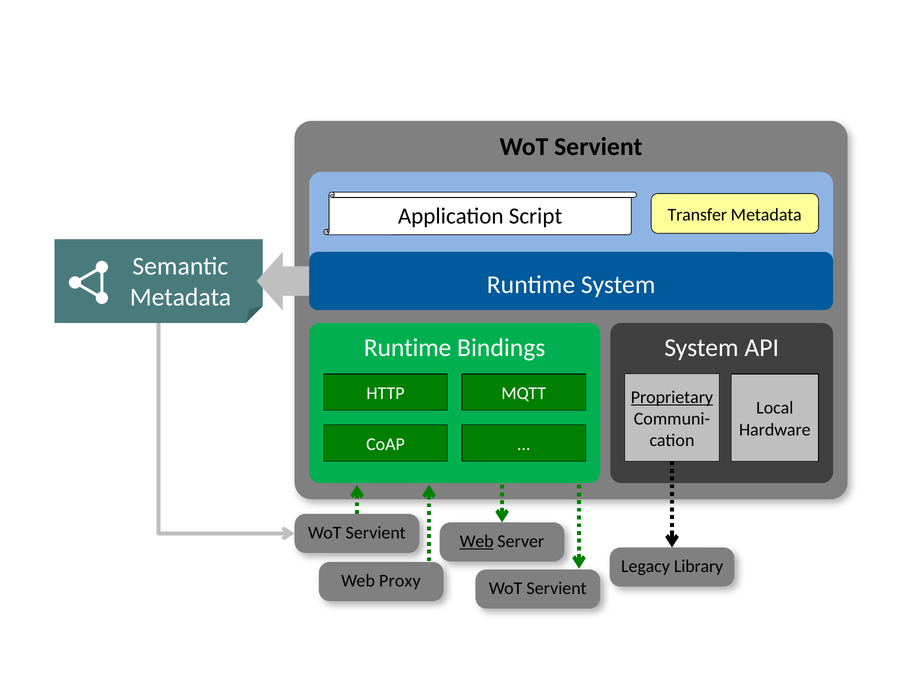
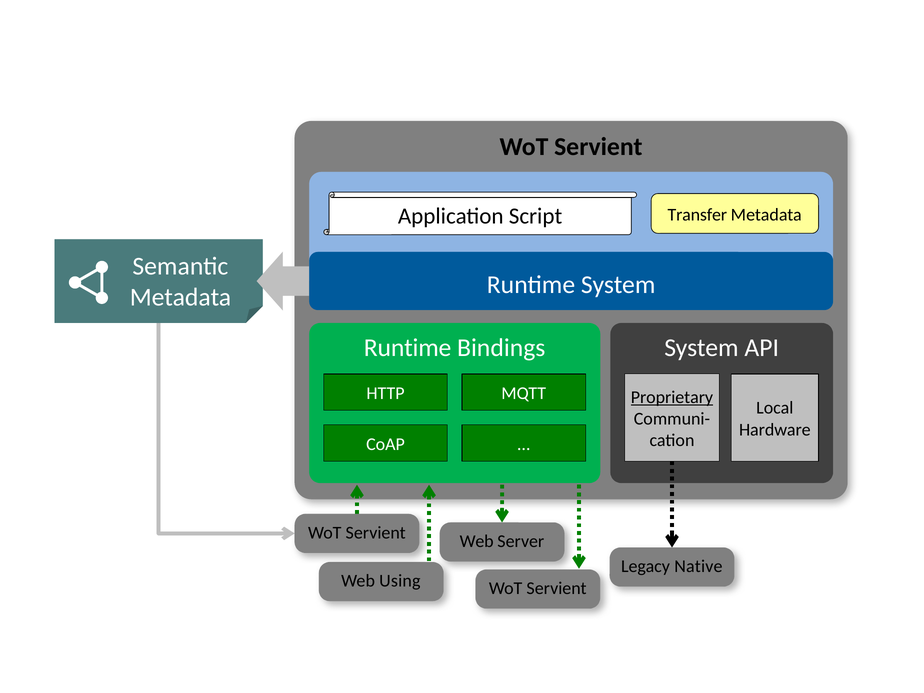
Web underline: present -> none (477, 541)
Library: Library -> Native (698, 566)
Proxy: Proxy -> Using (400, 581)
